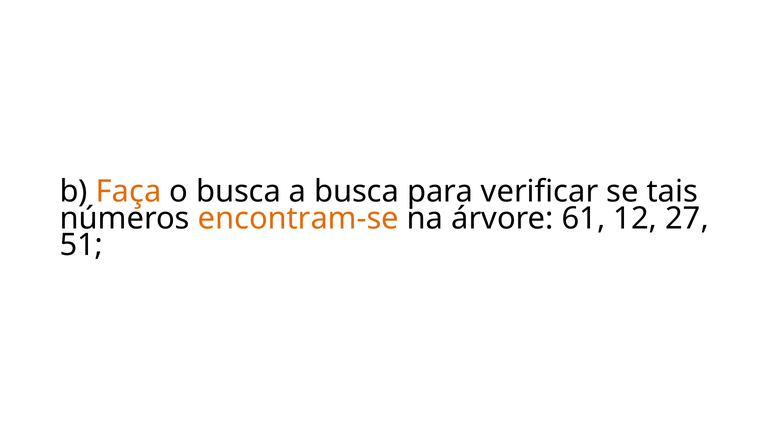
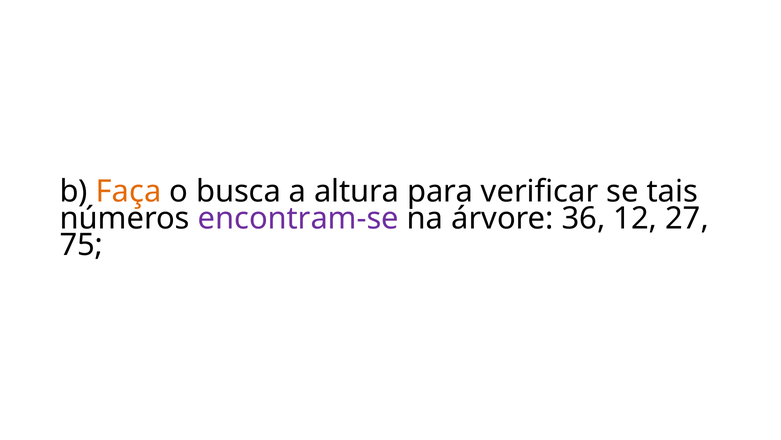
a busca: busca -> altura (357, 191)
encontram-se colour: orange -> purple (298, 218)
61: 61 -> 36 (584, 218)
51: 51 -> 75 (81, 245)
